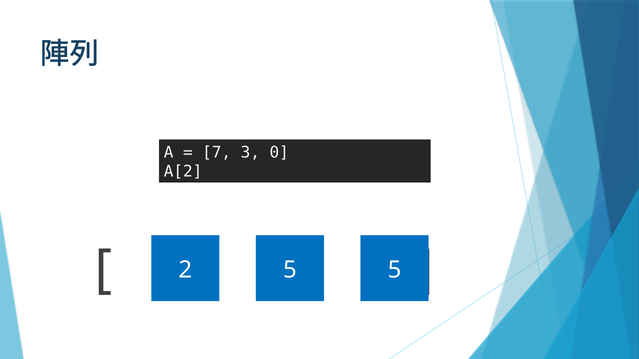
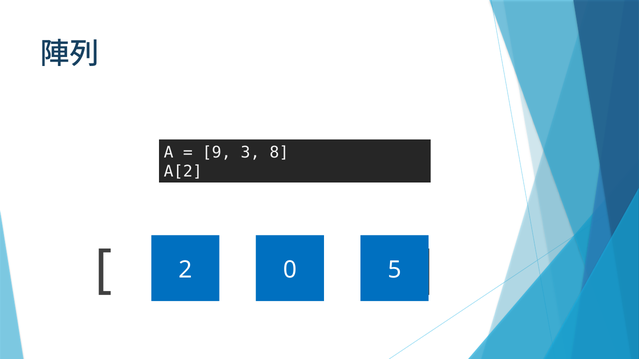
7: 7 -> 9 (217, 153)
0: 0 -> 8 (279, 153)
2 5: 5 -> 0 (290, 270)
